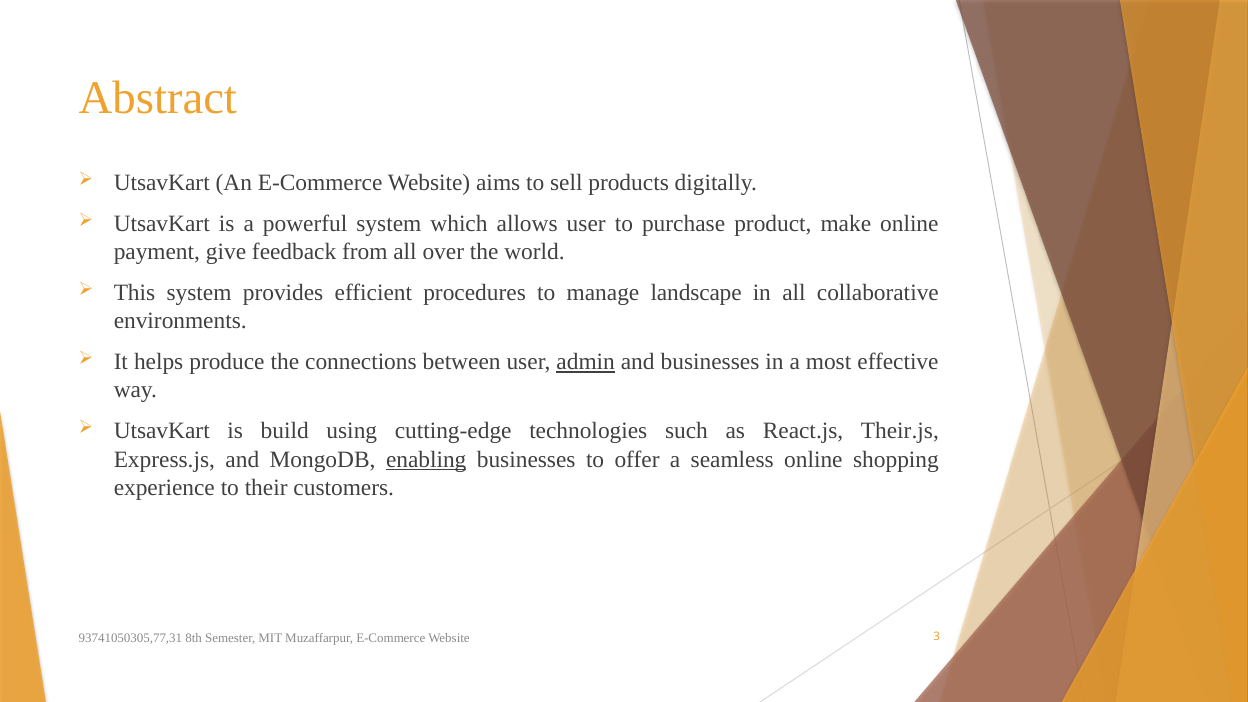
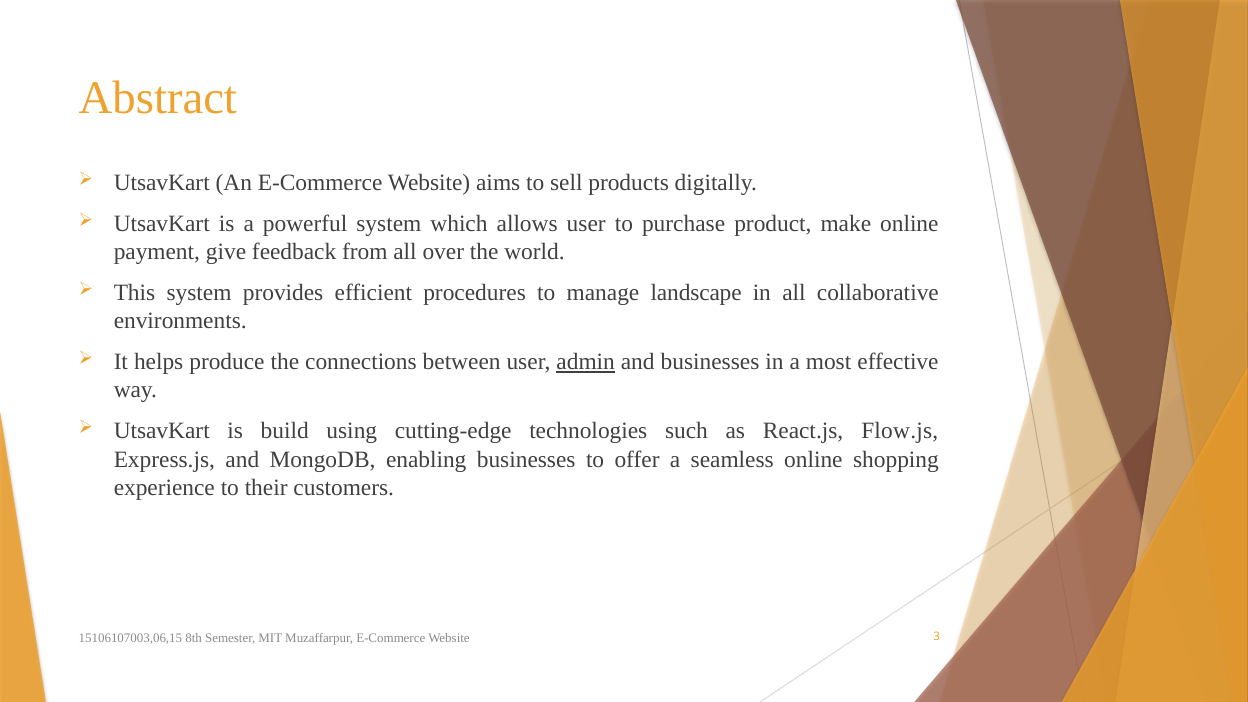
Their.js: Their.js -> Flow.js (900, 431)
enabling underline: present -> none (426, 459)
93741050305,77,31: 93741050305,77,31 -> 15106107003,06,15 (130, 638)
